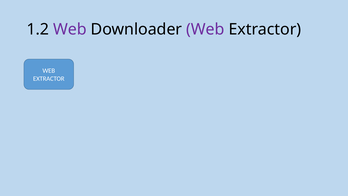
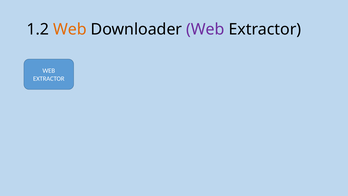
Web colour: purple -> orange (70, 29)
